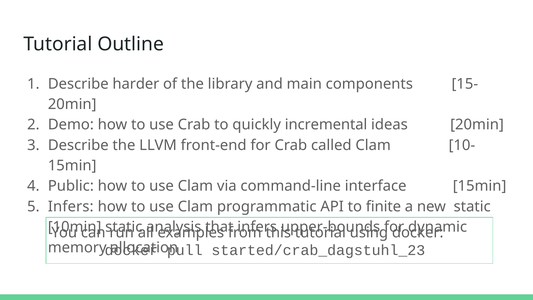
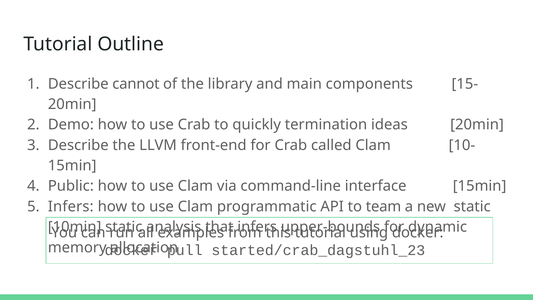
harder: harder -> cannot (136, 84)
incremental: incremental -> termination (326, 125)
finite: finite -> team (384, 206)
